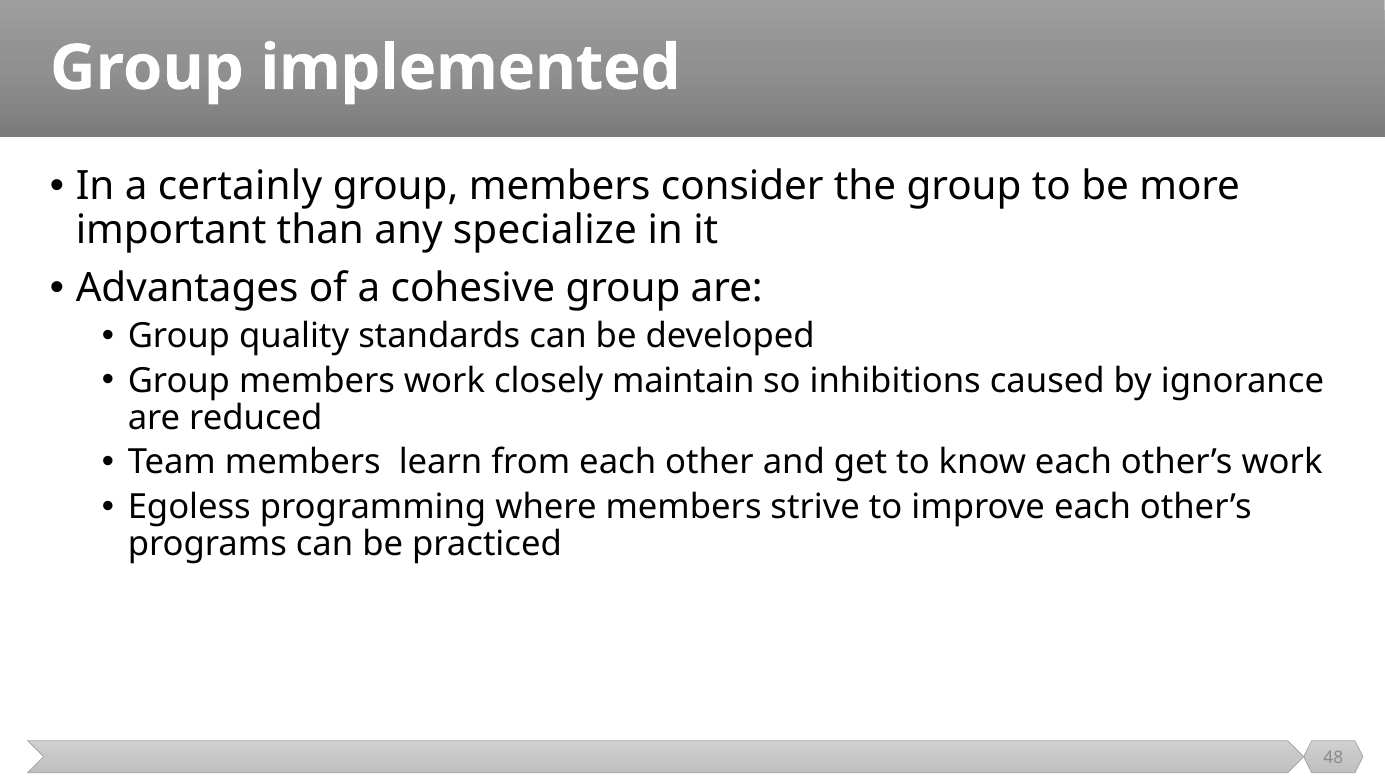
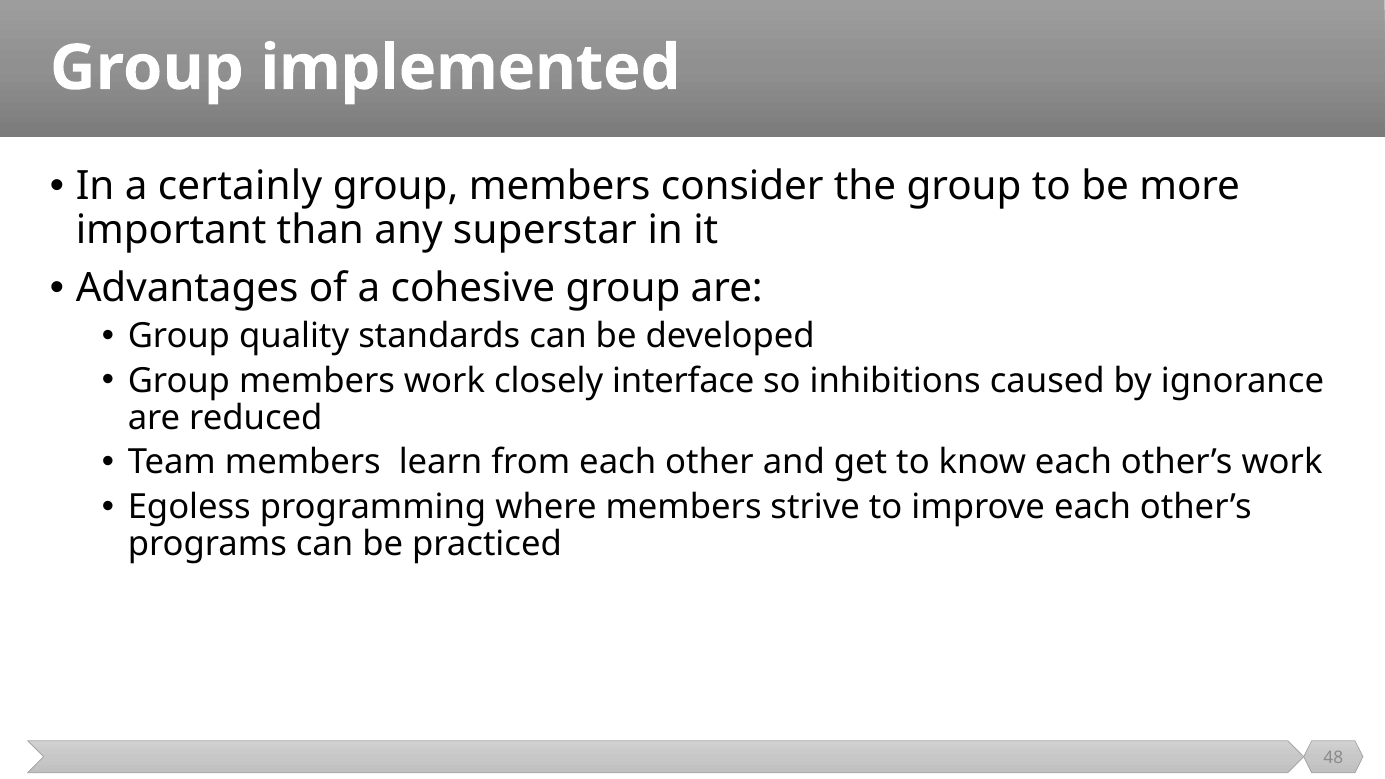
specialize: specialize -> superstar (545, 230)
maintain: maintain -> interface (683, 381)
